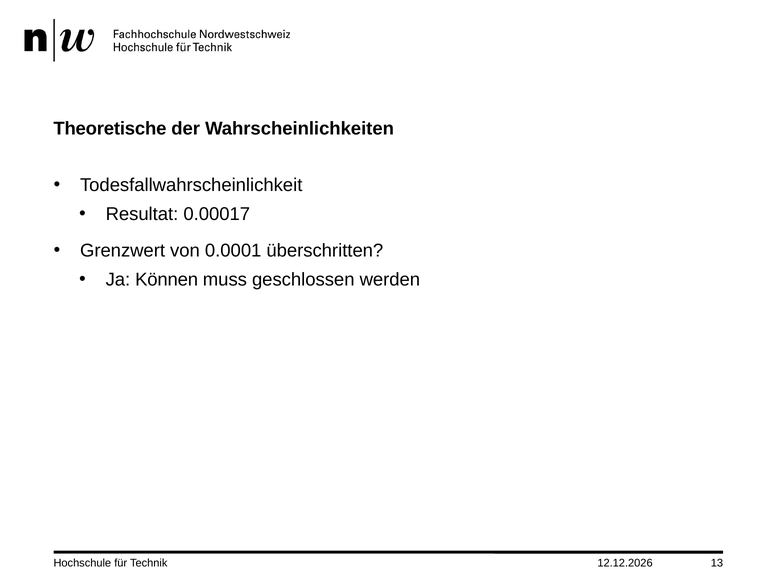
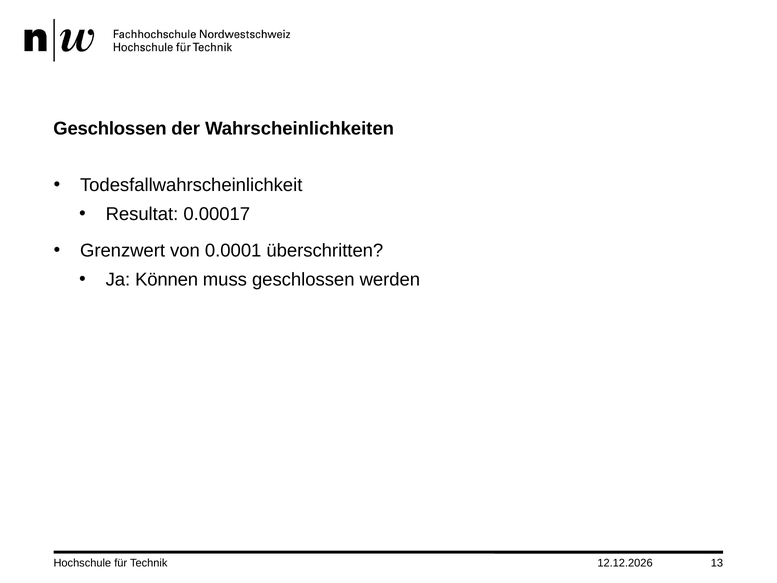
Theoretische: Theoretische -> Geschlossen (110, 129)
